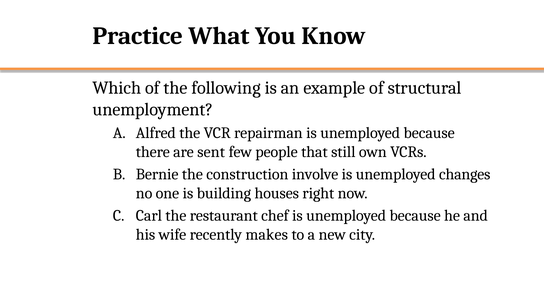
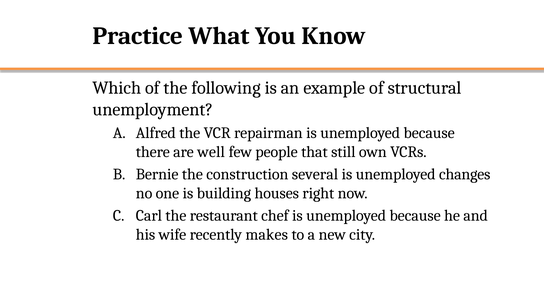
sent: sent -> well (211, 152)
involve: involve -> several (315, 174)
